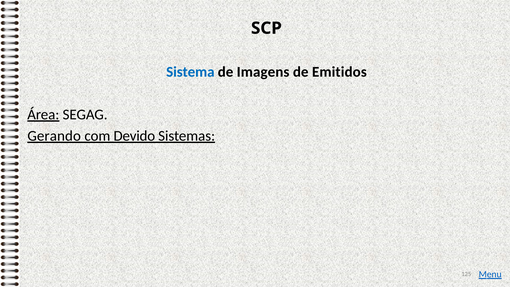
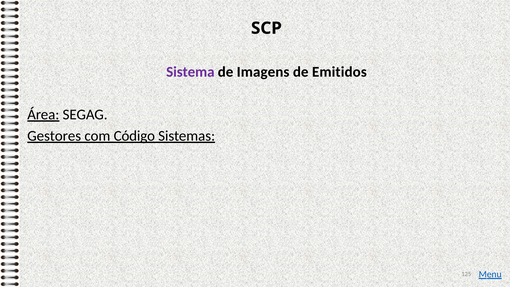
Sistema colour: blue -> purple (190, 72)
Gerando: Gerando -> Gestores (54, 136)
Devido: Devido -> Código (134, 136)
